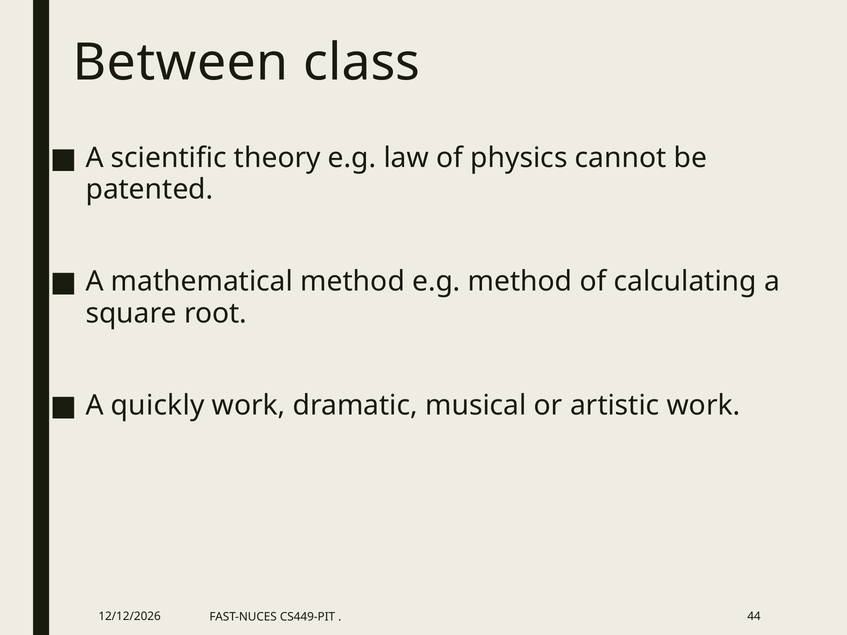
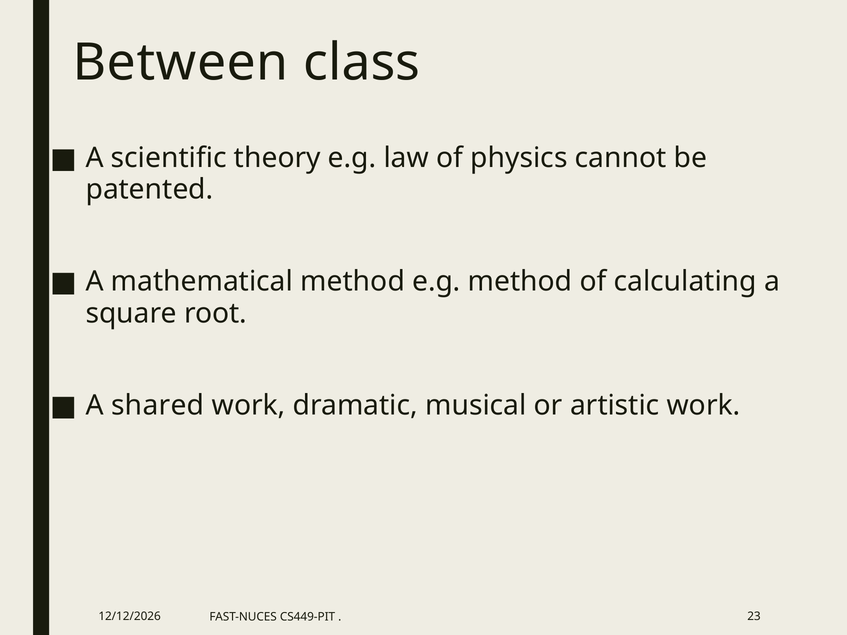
quickly: quickly -> shared (158, 406)
44: 44 -> 23 (754, 616)
